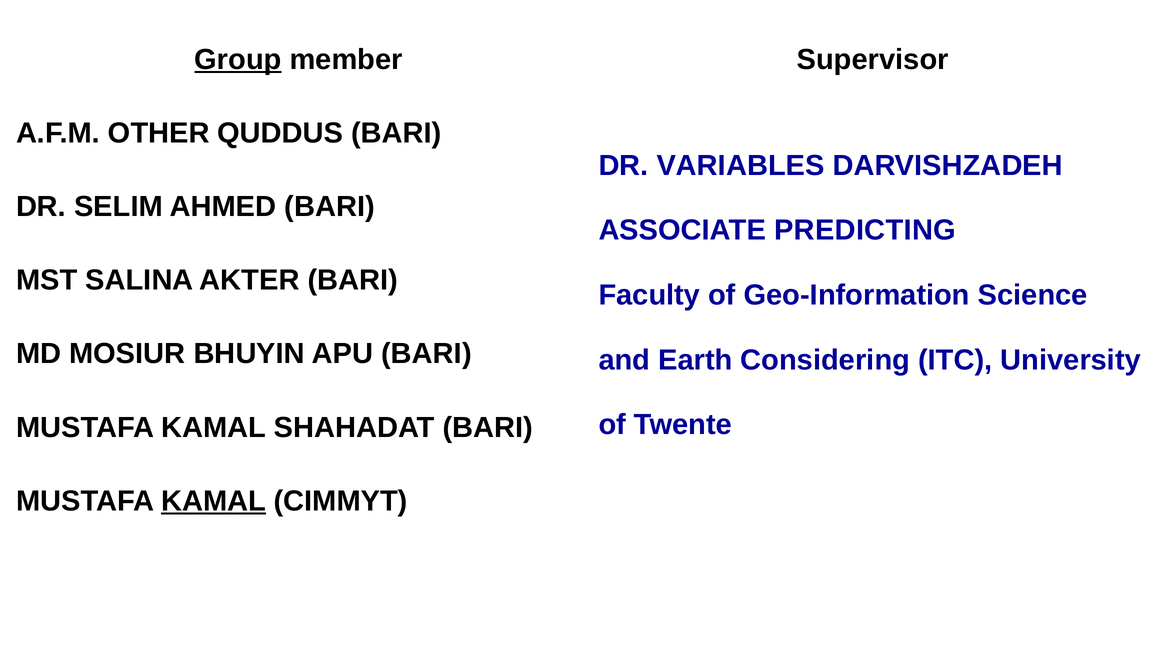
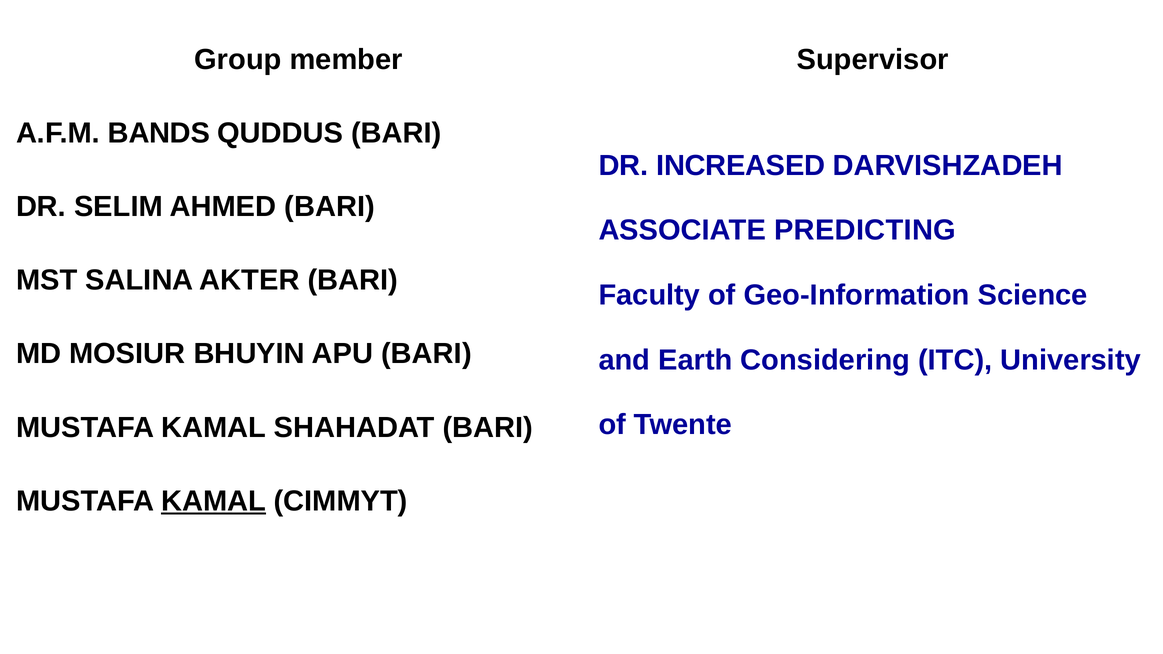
Group underline: present -> none (238, 60)
OTHER: OTHER -> BANDS (159, 133)
VARIABLES: VARIABLES -> INCREASED (741, 166)
